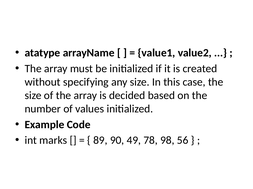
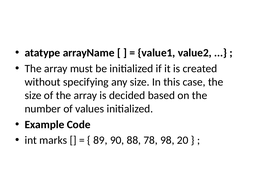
49: 49 -> 88 (134, 141)
56: 56 -> 20 (183, 141)
